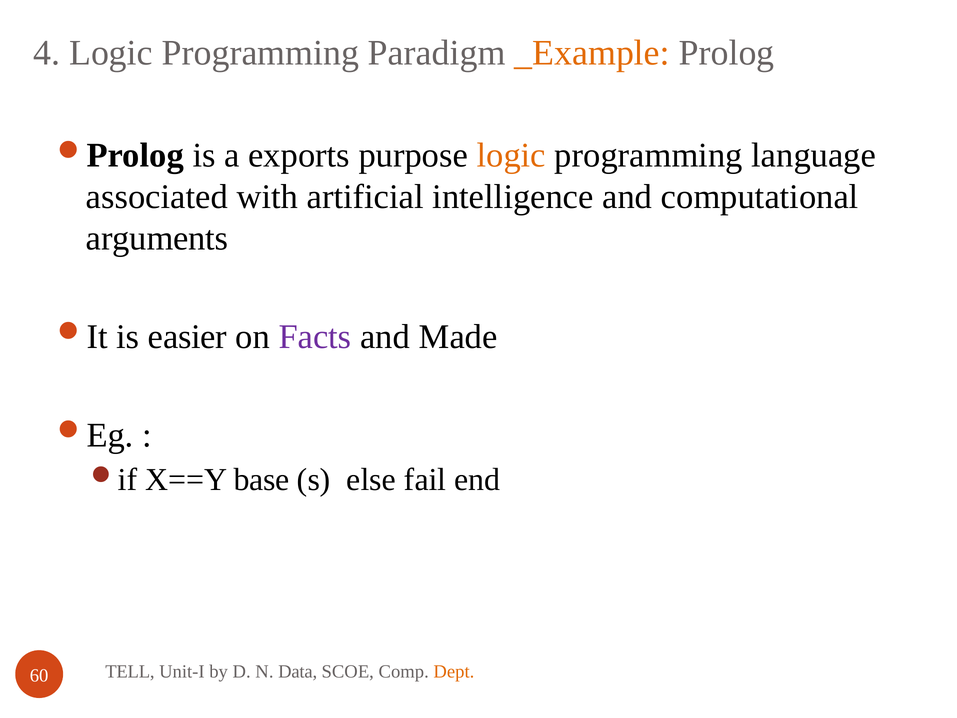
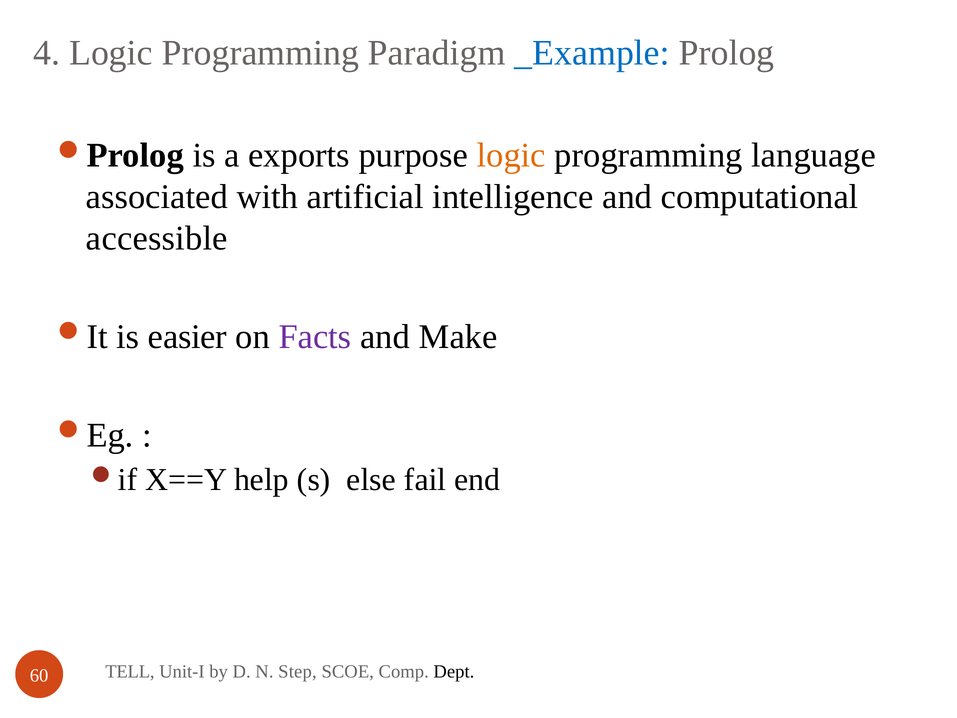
_Example colour: orange -> blue (592, 53)
arguments: arguments -> accessible (157, 238)
Made: Made -> Make (458, 337)
base: base -> help (261, 480)
Data: Data -> Step (297, 671)
Dept colour: orange -> black (454, 671)
